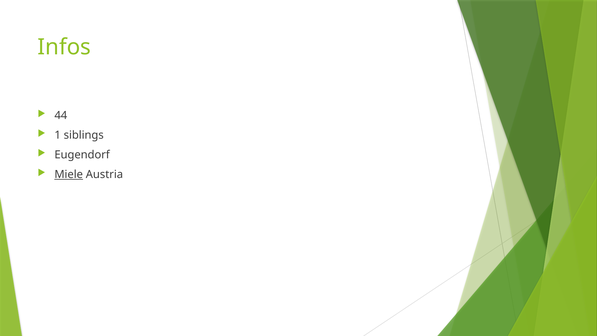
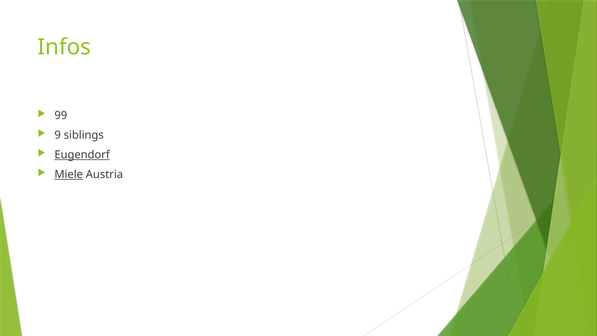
44: 44 -> 99 (61, 116)
1: 1 -> 9 (58, 135)
Eugendorf underline: none -> present (82, 155)
